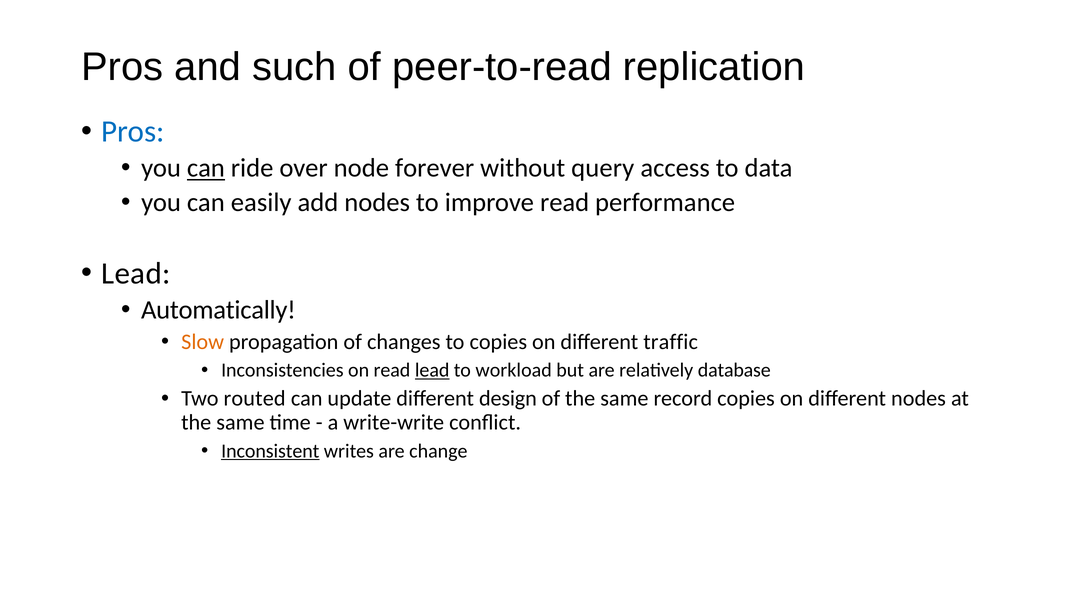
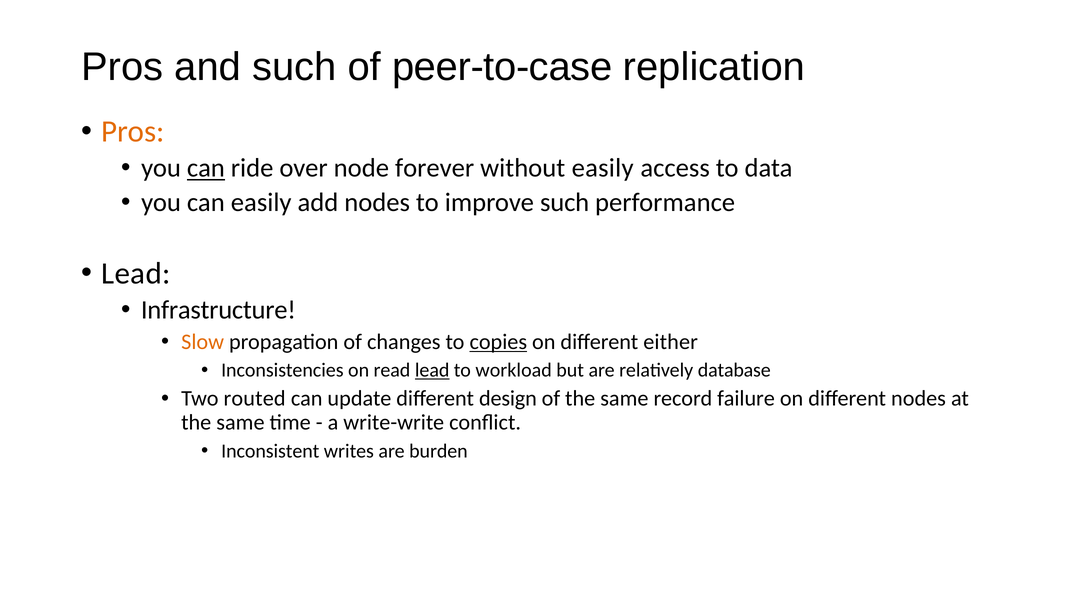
peer-to-read: peer-to-read -> peer-to-case (502, 67)
Pros colour: blue -> orange (133, 132)
without query: query -> easily (603, 168)
improve read: read -> such (565, 203)
Automatically: Automatically -> Infrastructure (218, 310)
copies underline: none -> present (498, 342)
traffic: traffic -> either (671, 342)
record copies: copies -> failure (746, 399)
Inconsistent underline: present -> none (270, 451)
change: change -> burden (438, 451)
